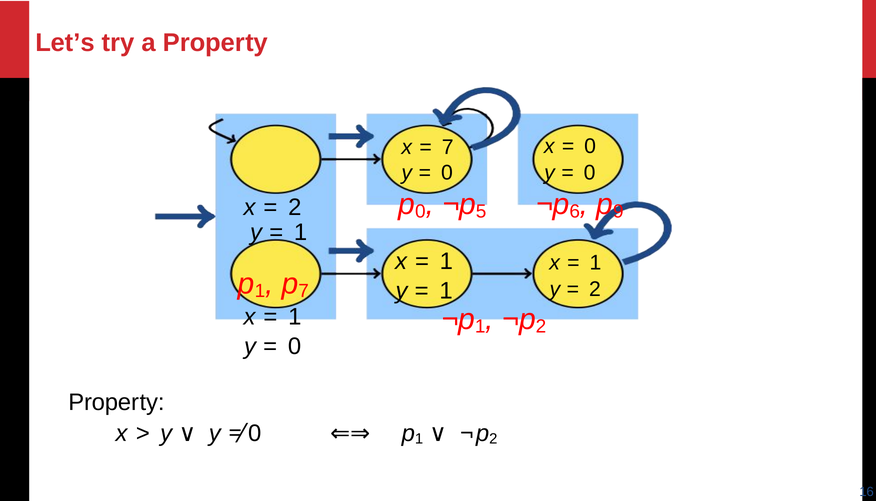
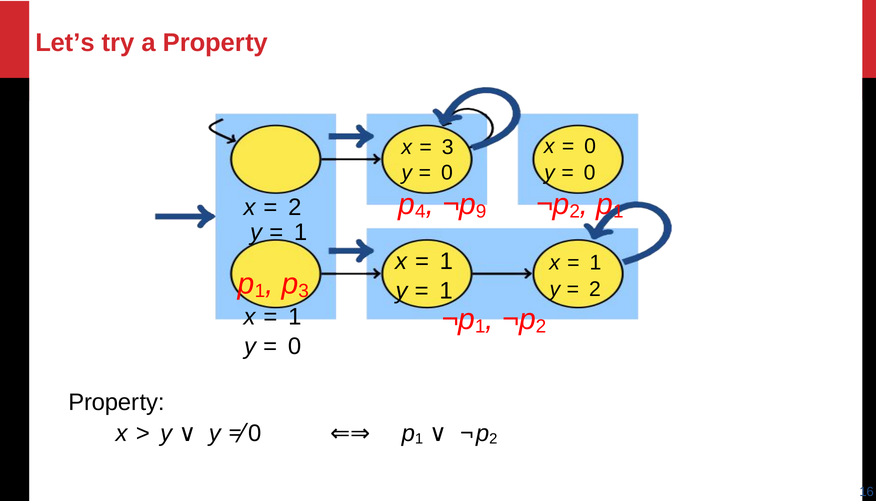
7: 7 -> 3 (448, 147)
0: 0 -> 4 (420, 211)
5: 5 -> 9 (481, 211)
6: 6 -> 2 (575, 211)
9: 9 -> 1 (618, 211)
7: 7 -> 3 (304, 291)
